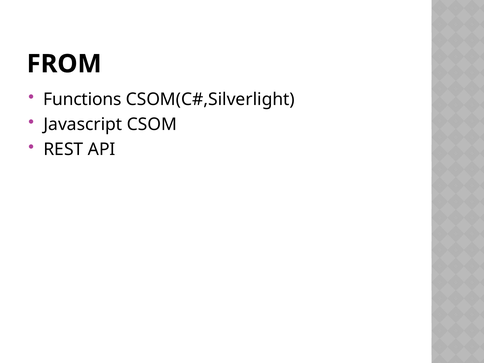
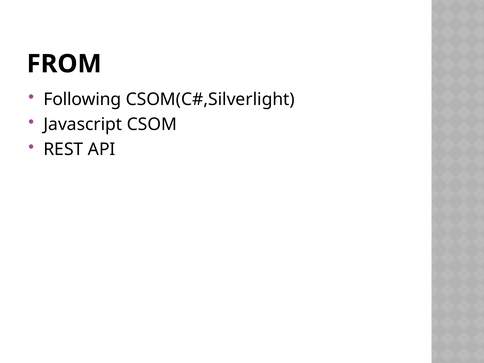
Functions: Functions -> Following (82, 99)
